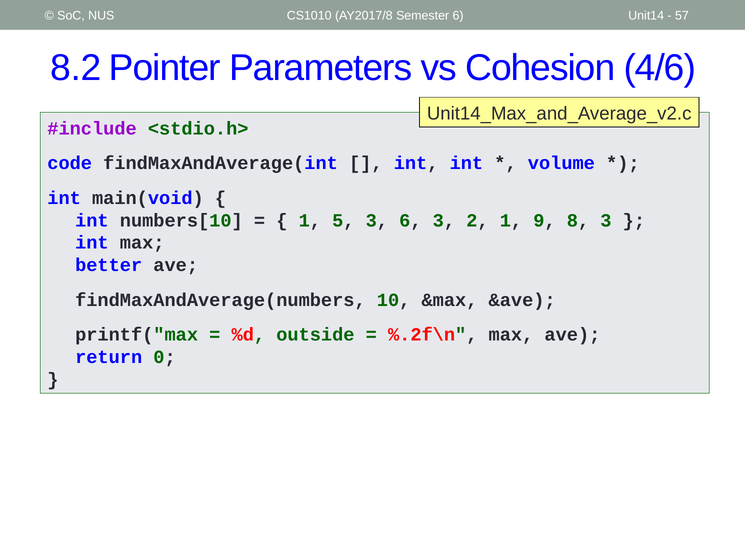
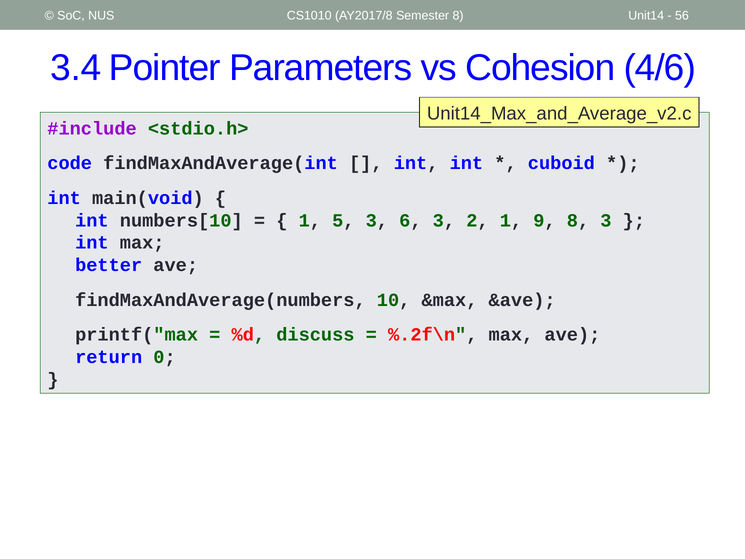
Semester 6: 6 -> 8 (458, 16)
57: 57 -> 56 (682, 16)
8.2: 8.2 -> 3.4 (76, 68)
volume: volume -> cuboid (561, 163)
outside: outside -> discuss (315, 335)
